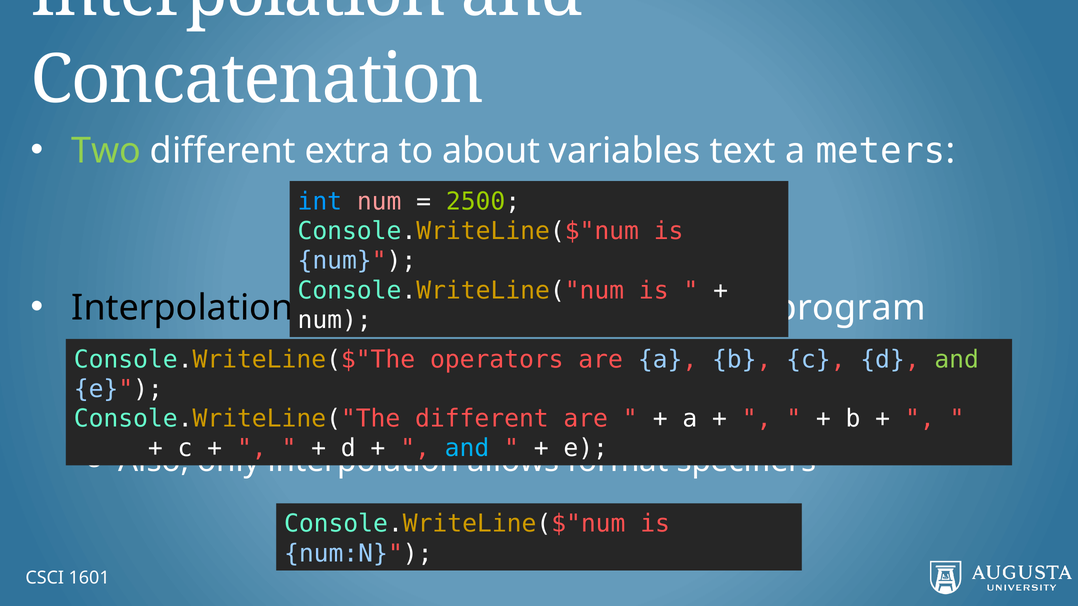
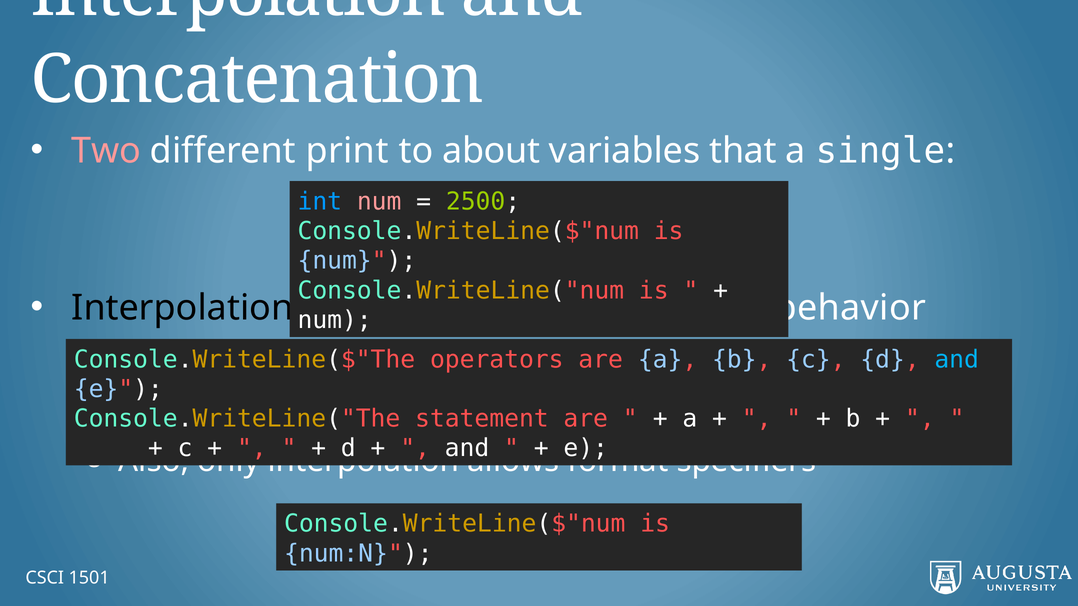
Two colour: light green -> pink (106, 151)
extra: extra -> print (347, 151)
text: text -> that (743, 151)
meters: meters -> single (880, 151)
program: program -> behavior (850, 308)
and colour: light green -> light blue (957, 360)
Console.WriteLine("The different: different -> statement (482, 419)
and colour: light blue -> white (467, 449)
1601: 1601 -> 1501 (89, 578)
